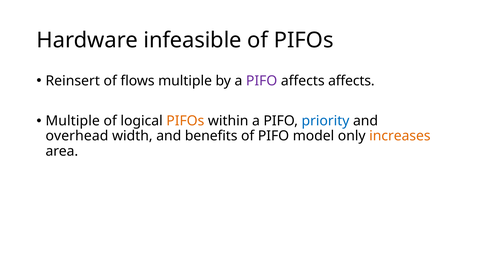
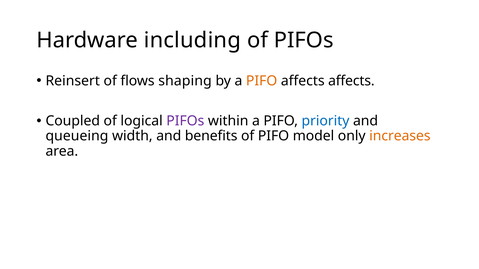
infeasible: infeasible -> including (192, 40)
flows multiple: multiple -> shaping (185, 81)
PIFO colour: purple -> orange (262, 81)
Multiple: Multiple -> Coupled (73, 121)
PIFOs colour: orange -> purple (185, 121)
overhead: overhead -> queueing (77, 136)
